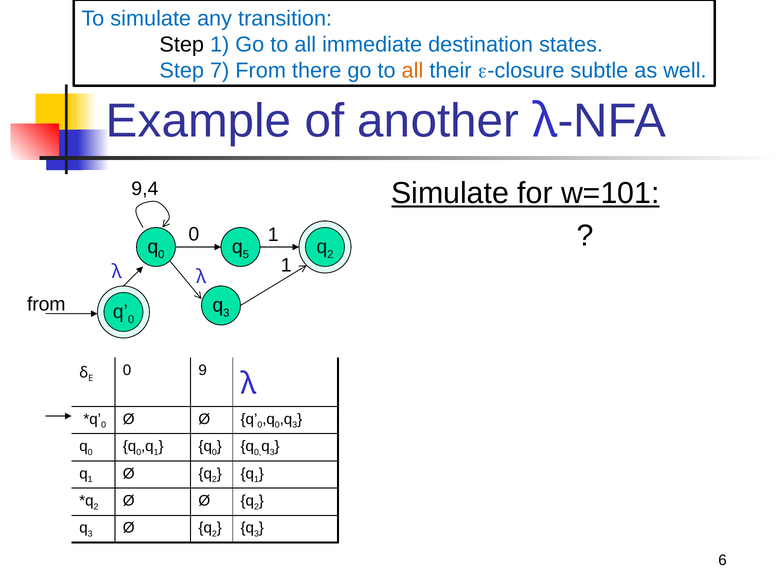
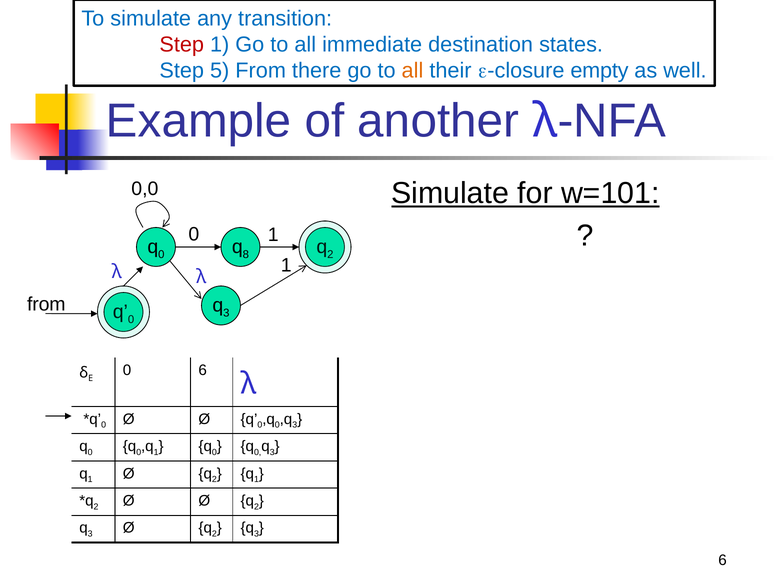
Step colour: black -> red (182, 44)
7: 7 -> 5 (220, 70)
subtle: subtle -> empty (599, 70)
9,4: 9,4 -> 0,0 (145, 189)
5: 5 -> 8 (246, 254)
0 9: 9 -> 6 (203, 370)
